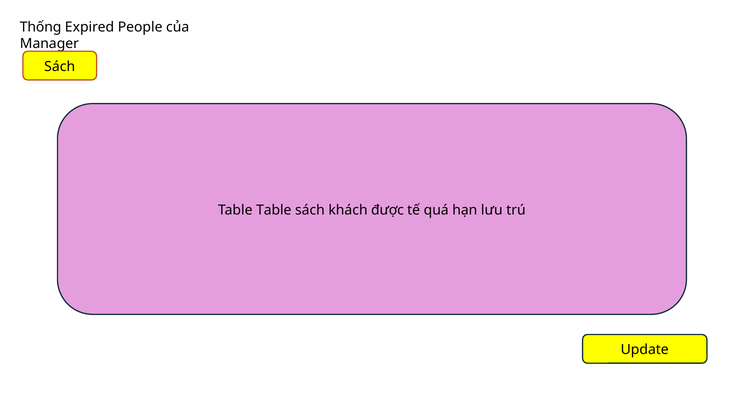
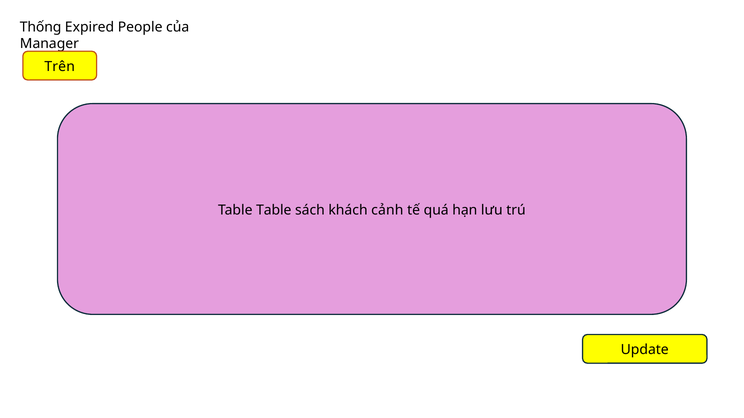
Sách: Sách -> Trên (60, 67)
được: được -> cảnh (387, 210)
